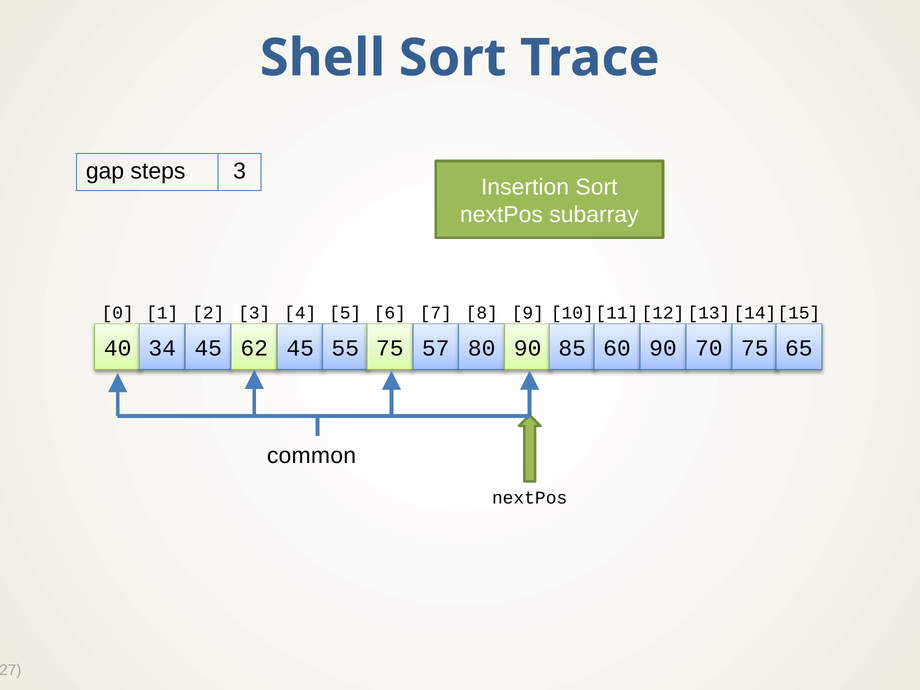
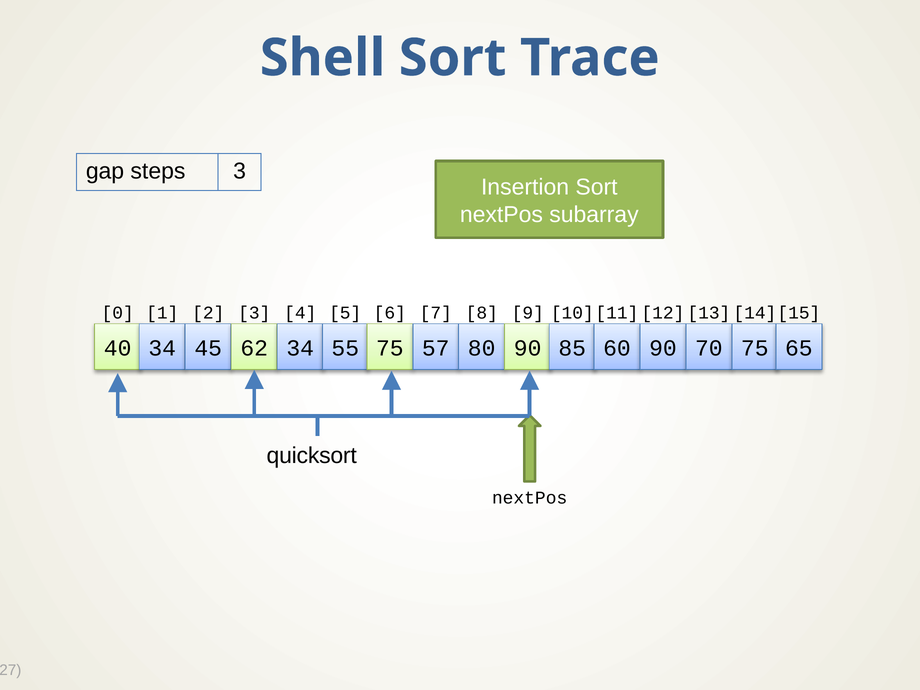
62 45: 45 -> 34 (300, 348)
common: common -> quicksort (312, 456)
